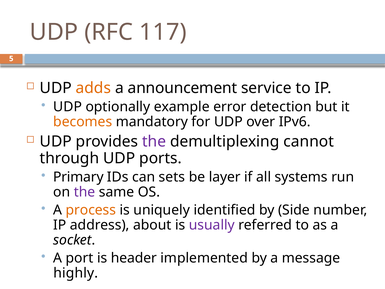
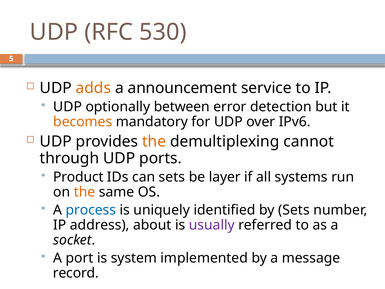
117: 117 -> 530 (163, 32)
example: example -> between (182, 107)
the colour: purple -> orange (154, 141)
Primary: Primary -> Product (78, 177)
the colour: purple -> orange (85, 192)
process colour: orange -> blue (91, 210)
by Side: Side -> Sets (294, 210)
header: header -> system (134, 258)
highly: highly -> record (76, 273)
